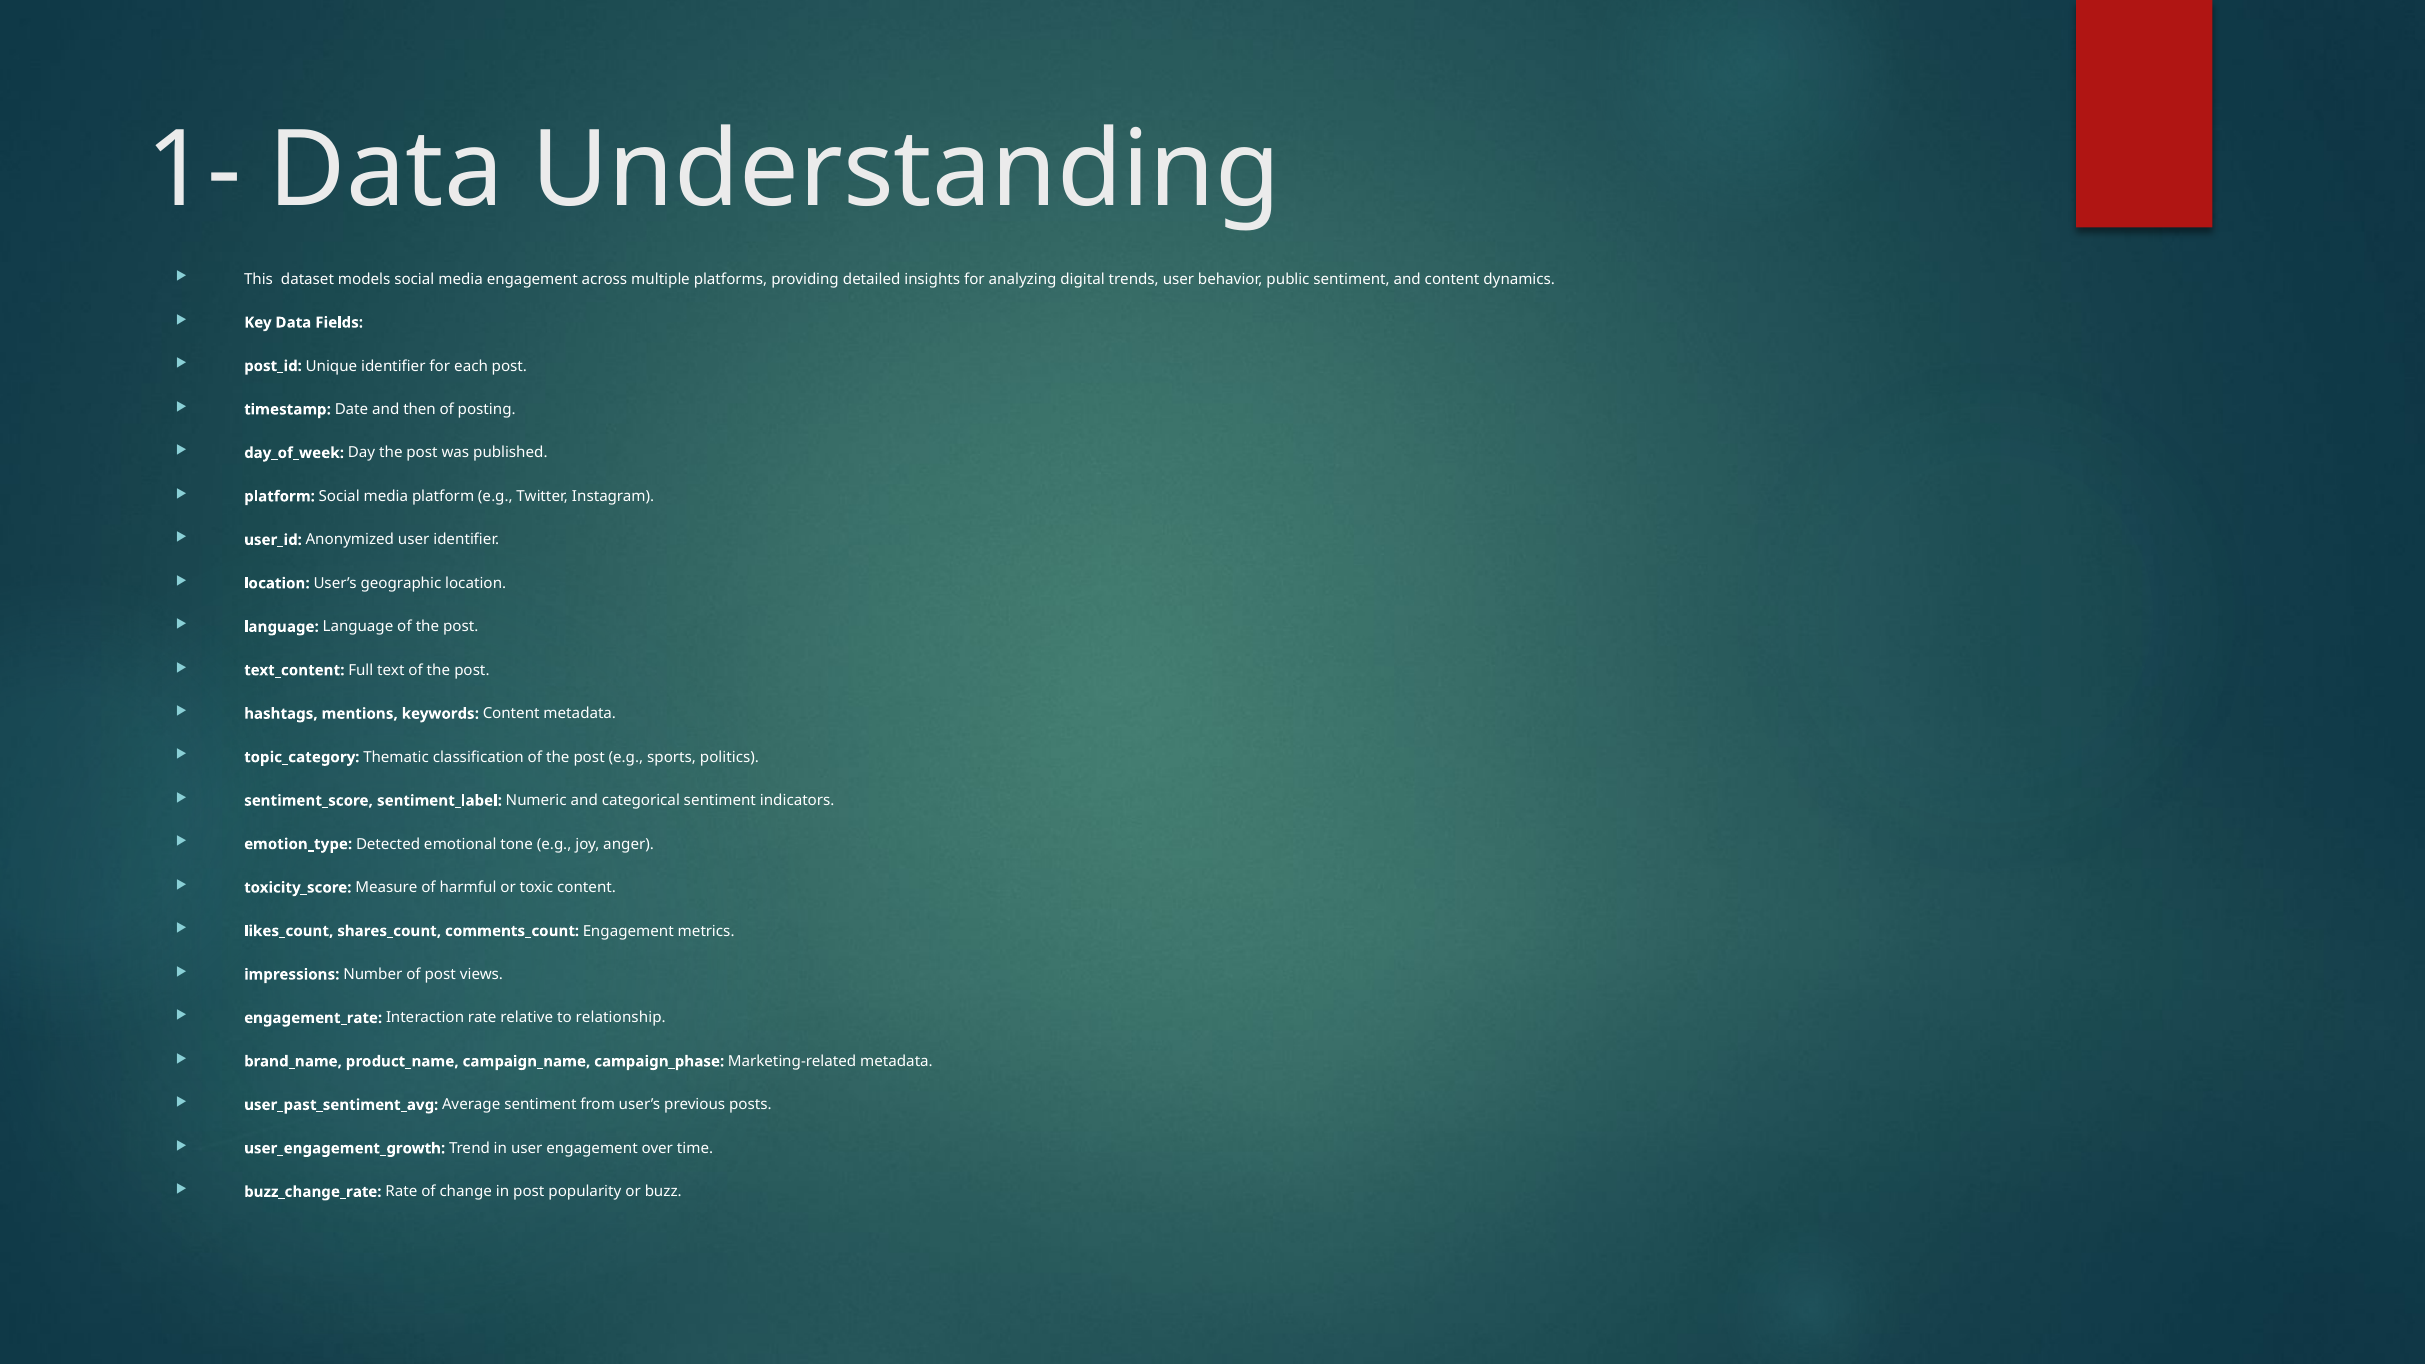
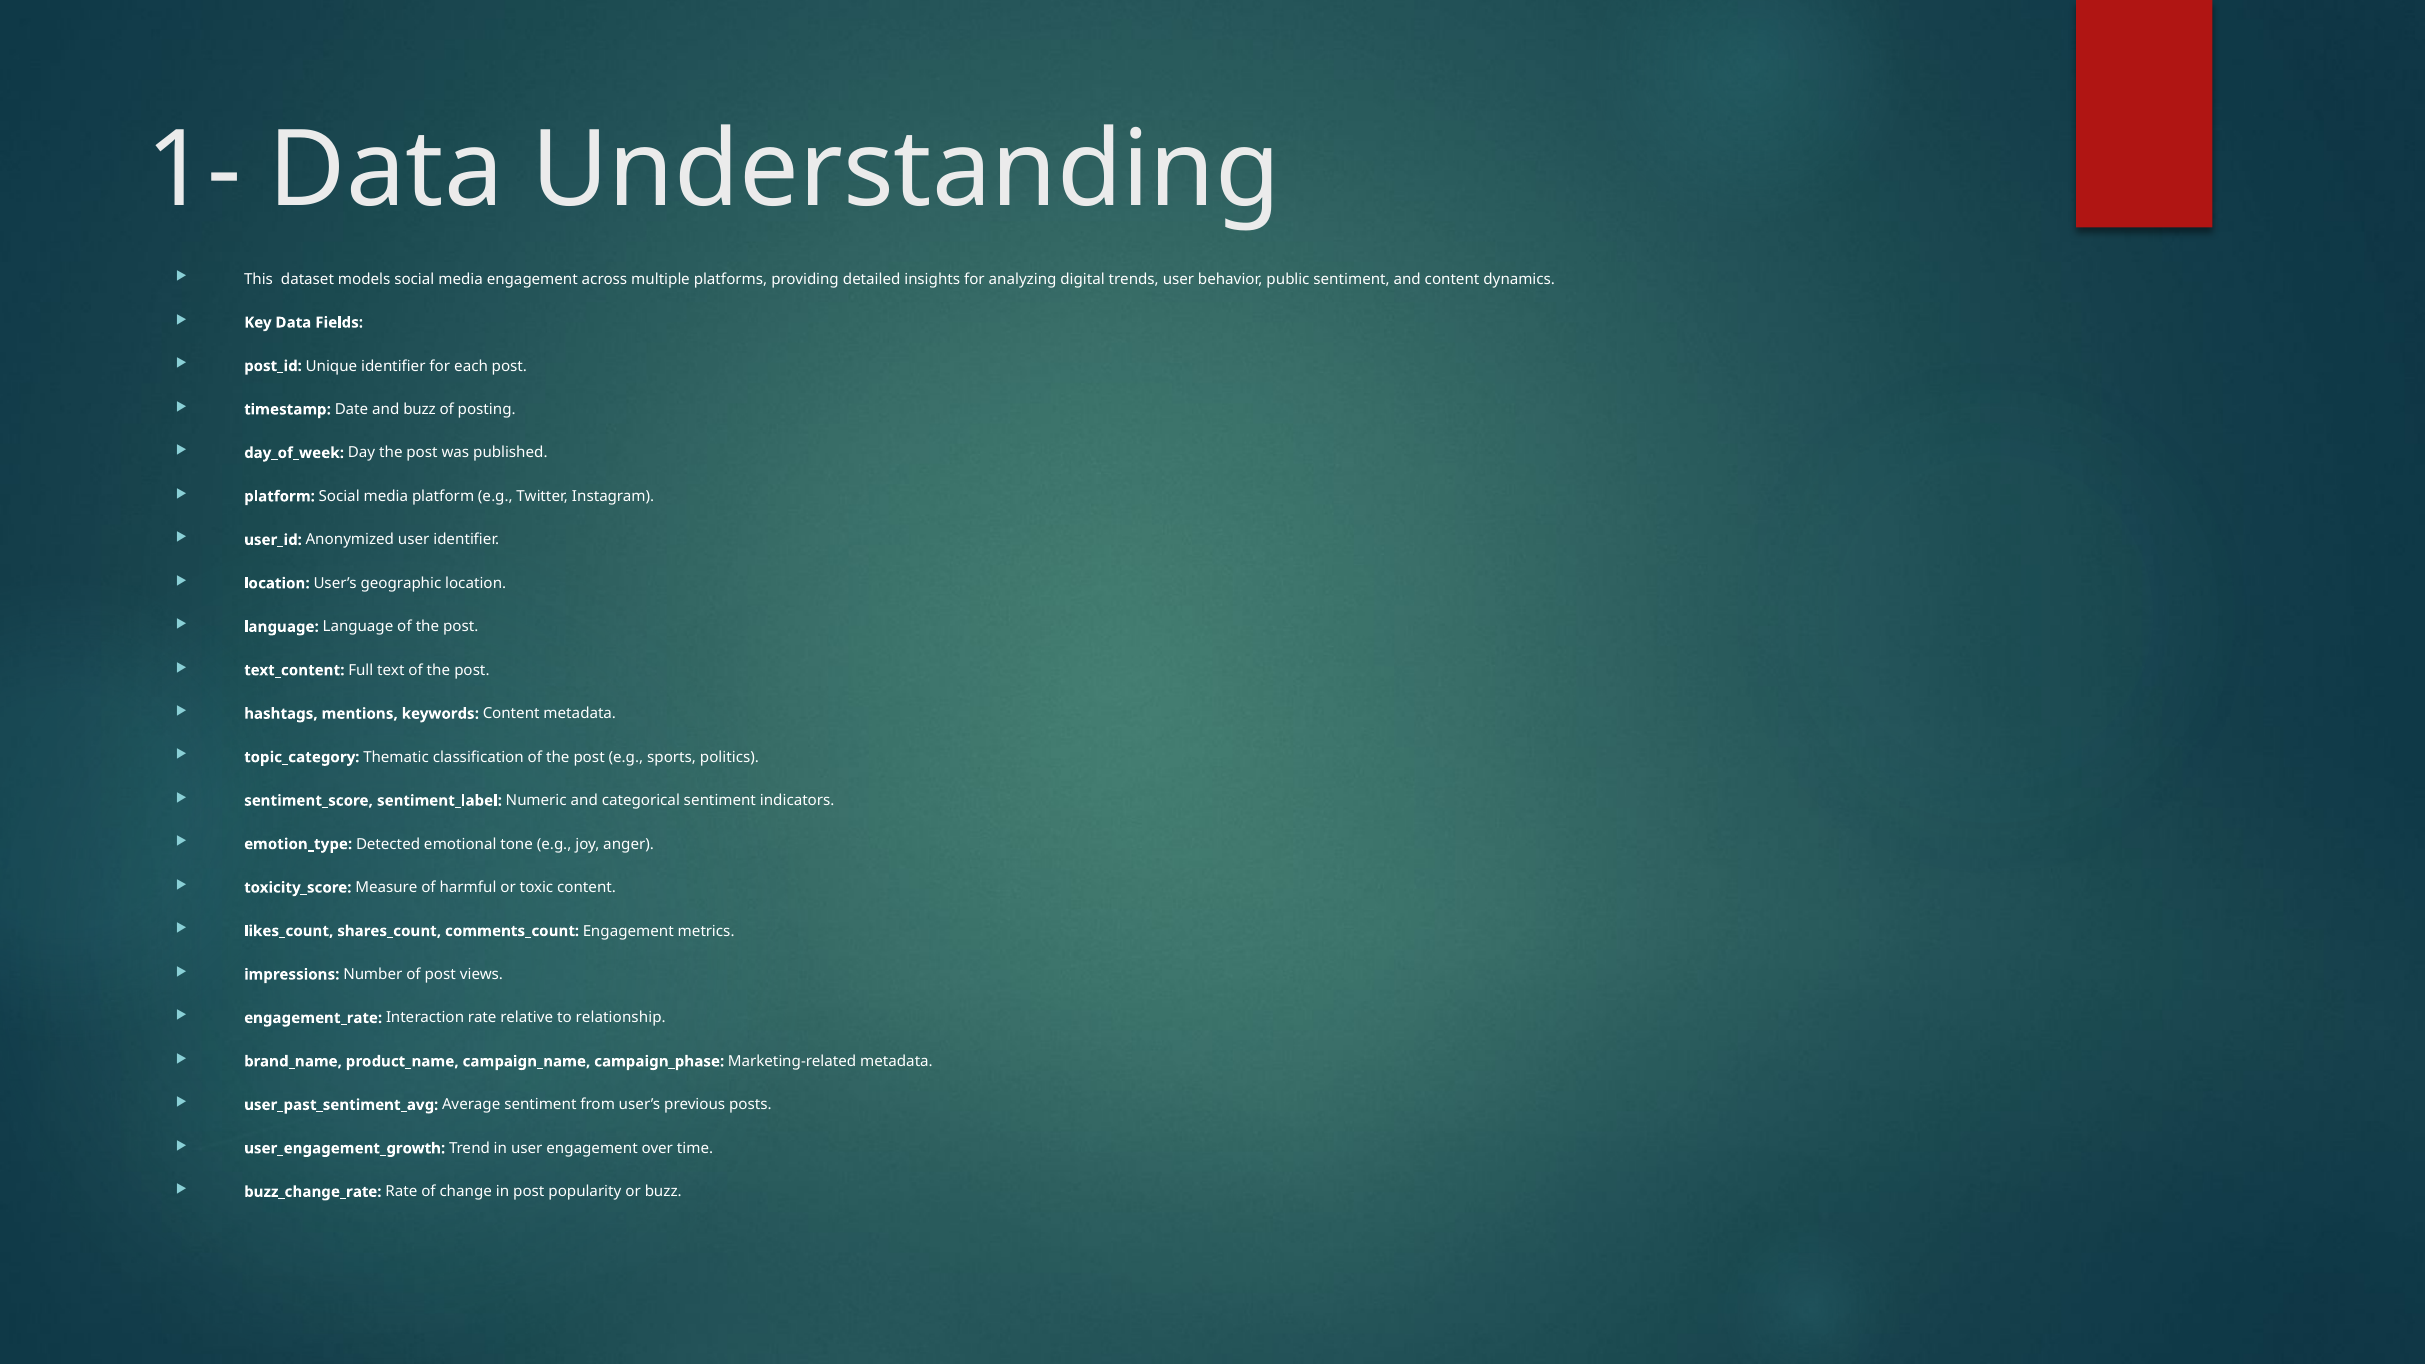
and then: then -> buzz (420, 410)
